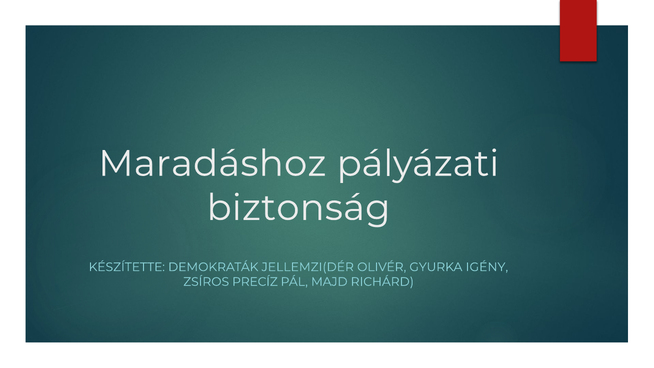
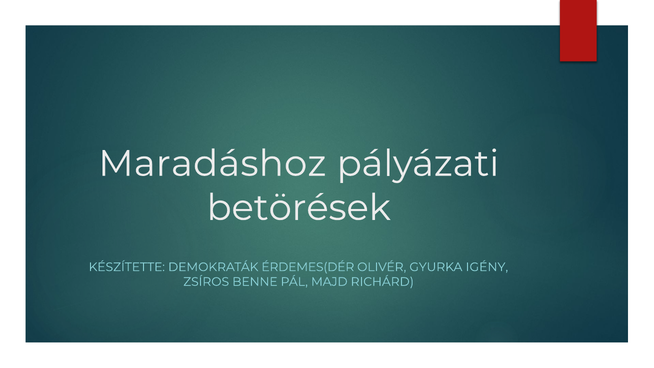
biztonság: biztonság -> betörések (299, 208)
JELLEMZI(DÉR: JELLEMZI(DÉR -> ÉRDEMES(DÉR (308, 267)
PRECÍZ: PRECÍZ -> BENNE (255, 282)
